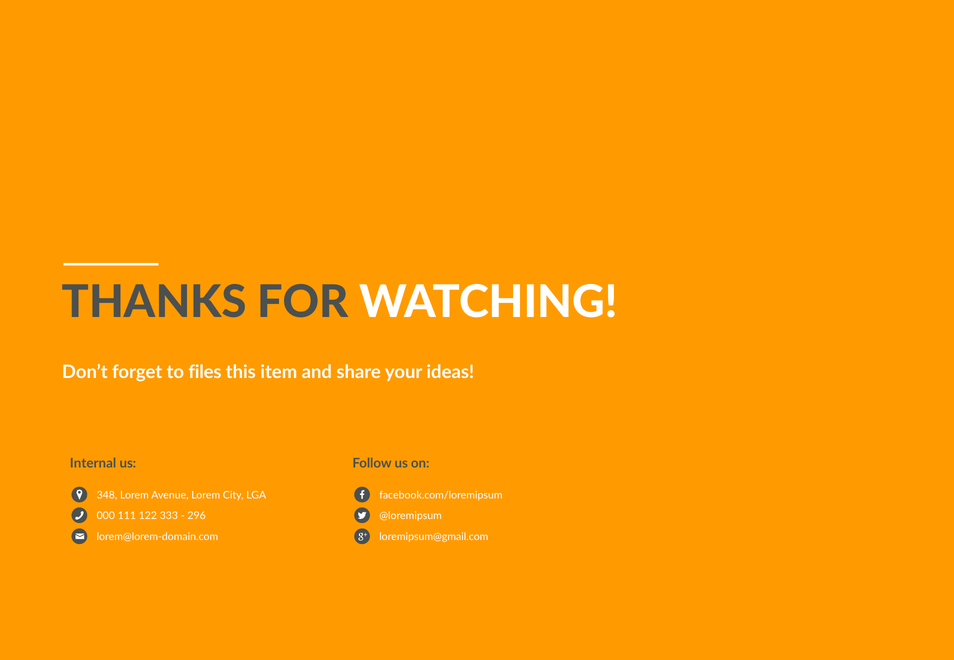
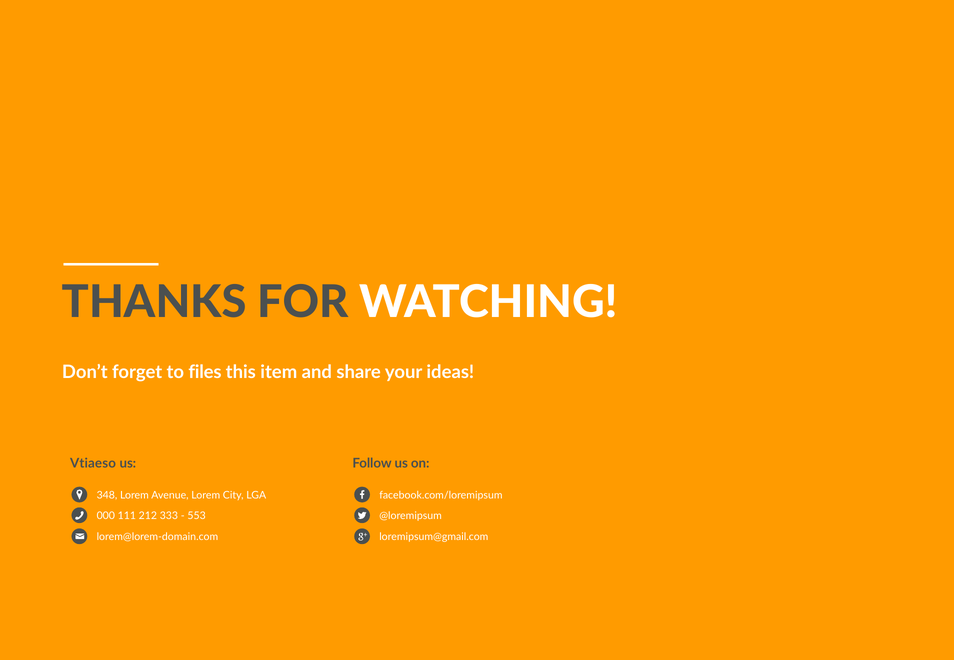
Internal: Internal -> Vtiaeso (93, 464)
122: 122 -> 212 (148, 516)
296: 296 -> 553 (197, 516)
